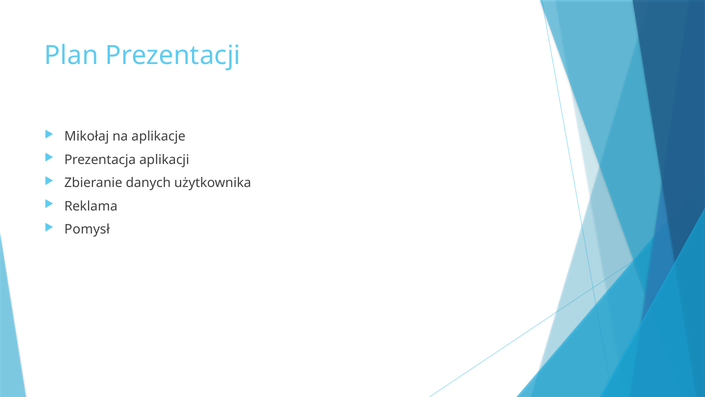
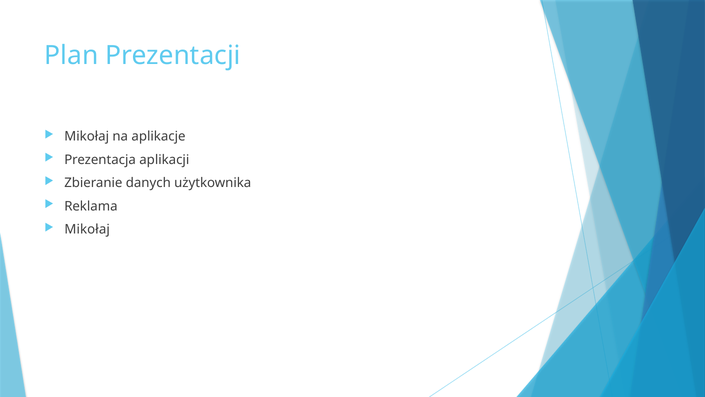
Pomysł: Pomysł -> Mikołaj (87, 229)
